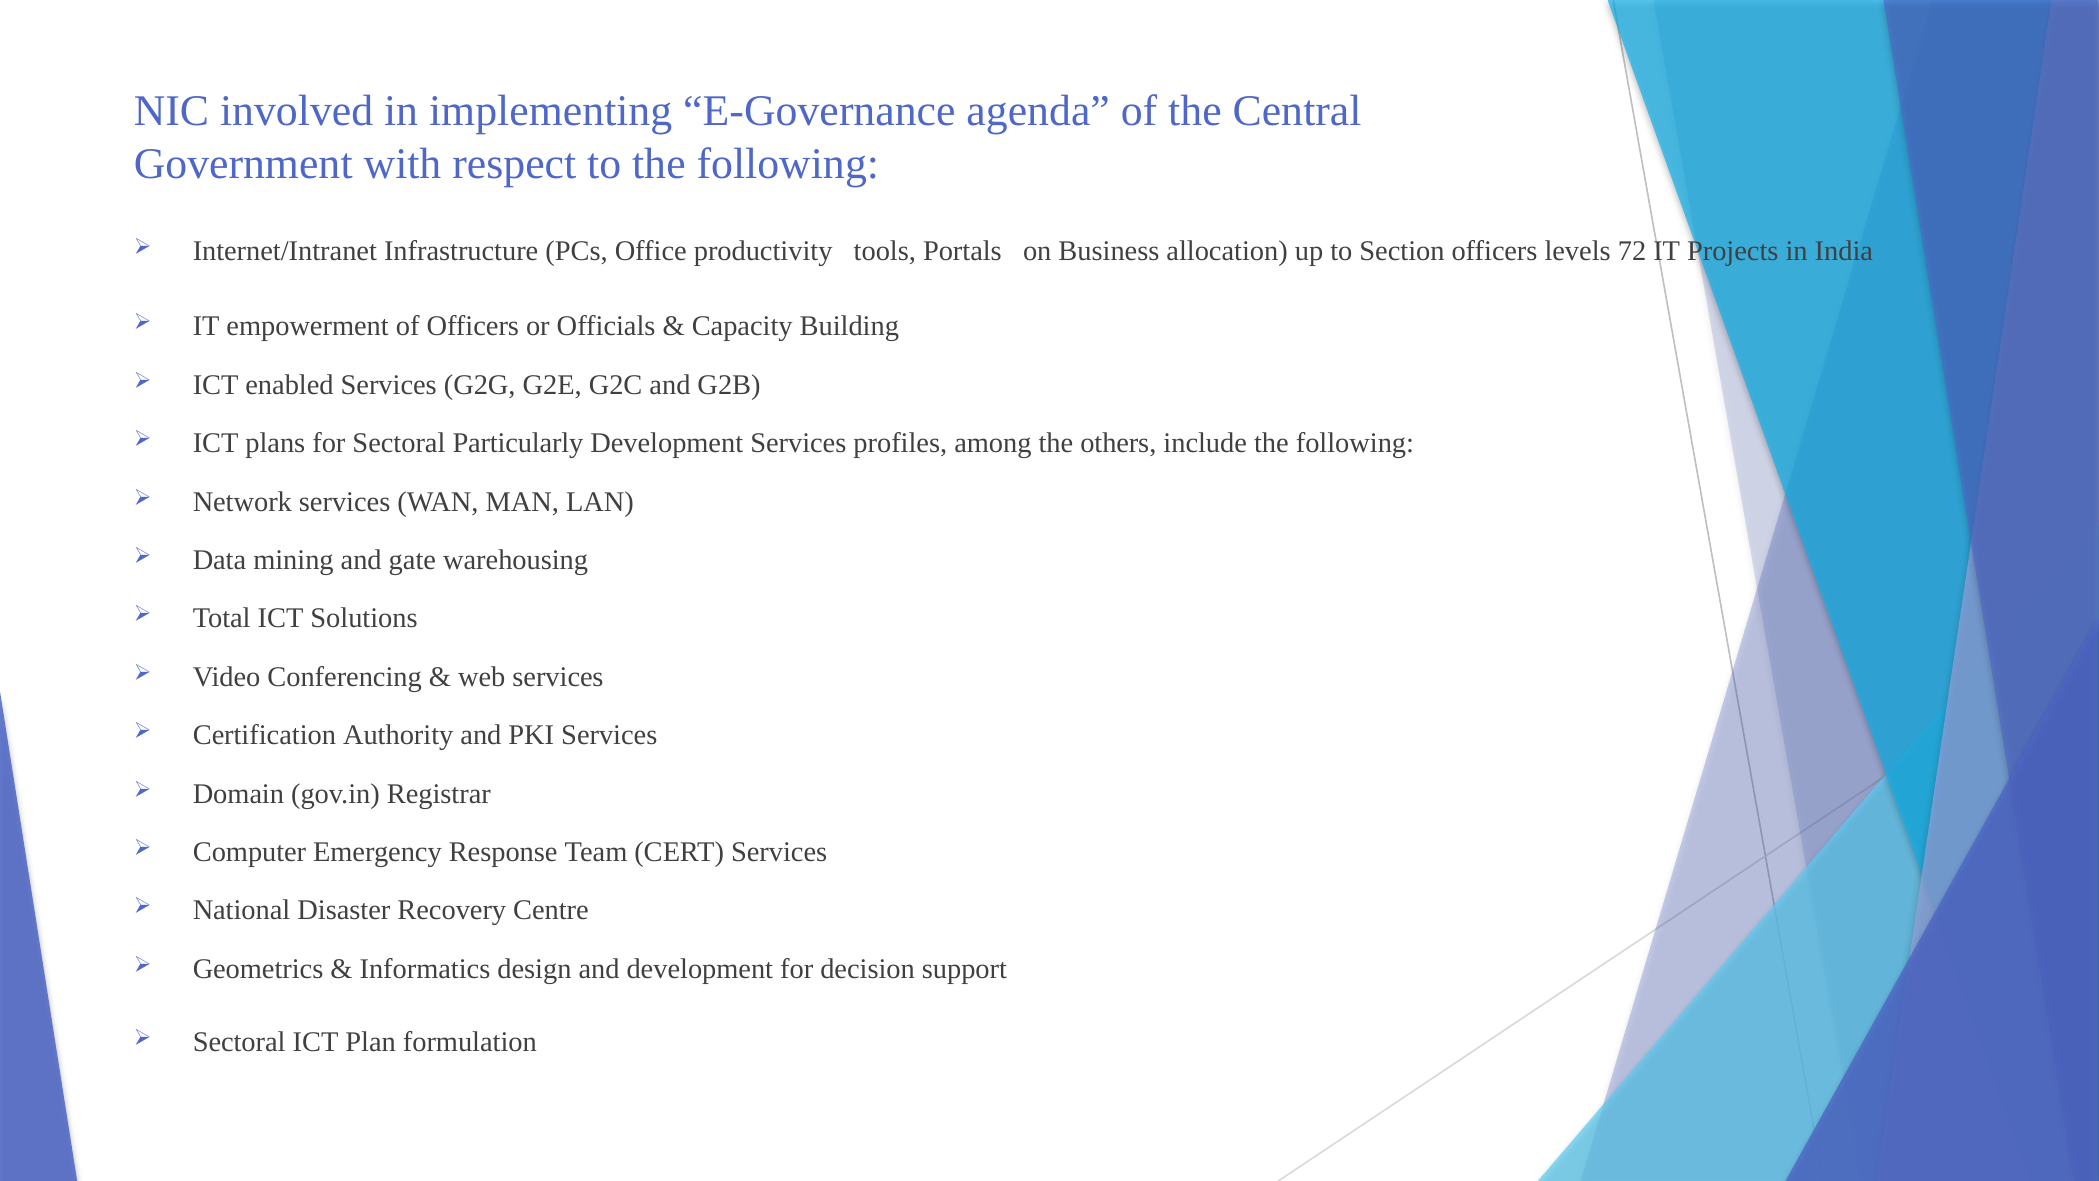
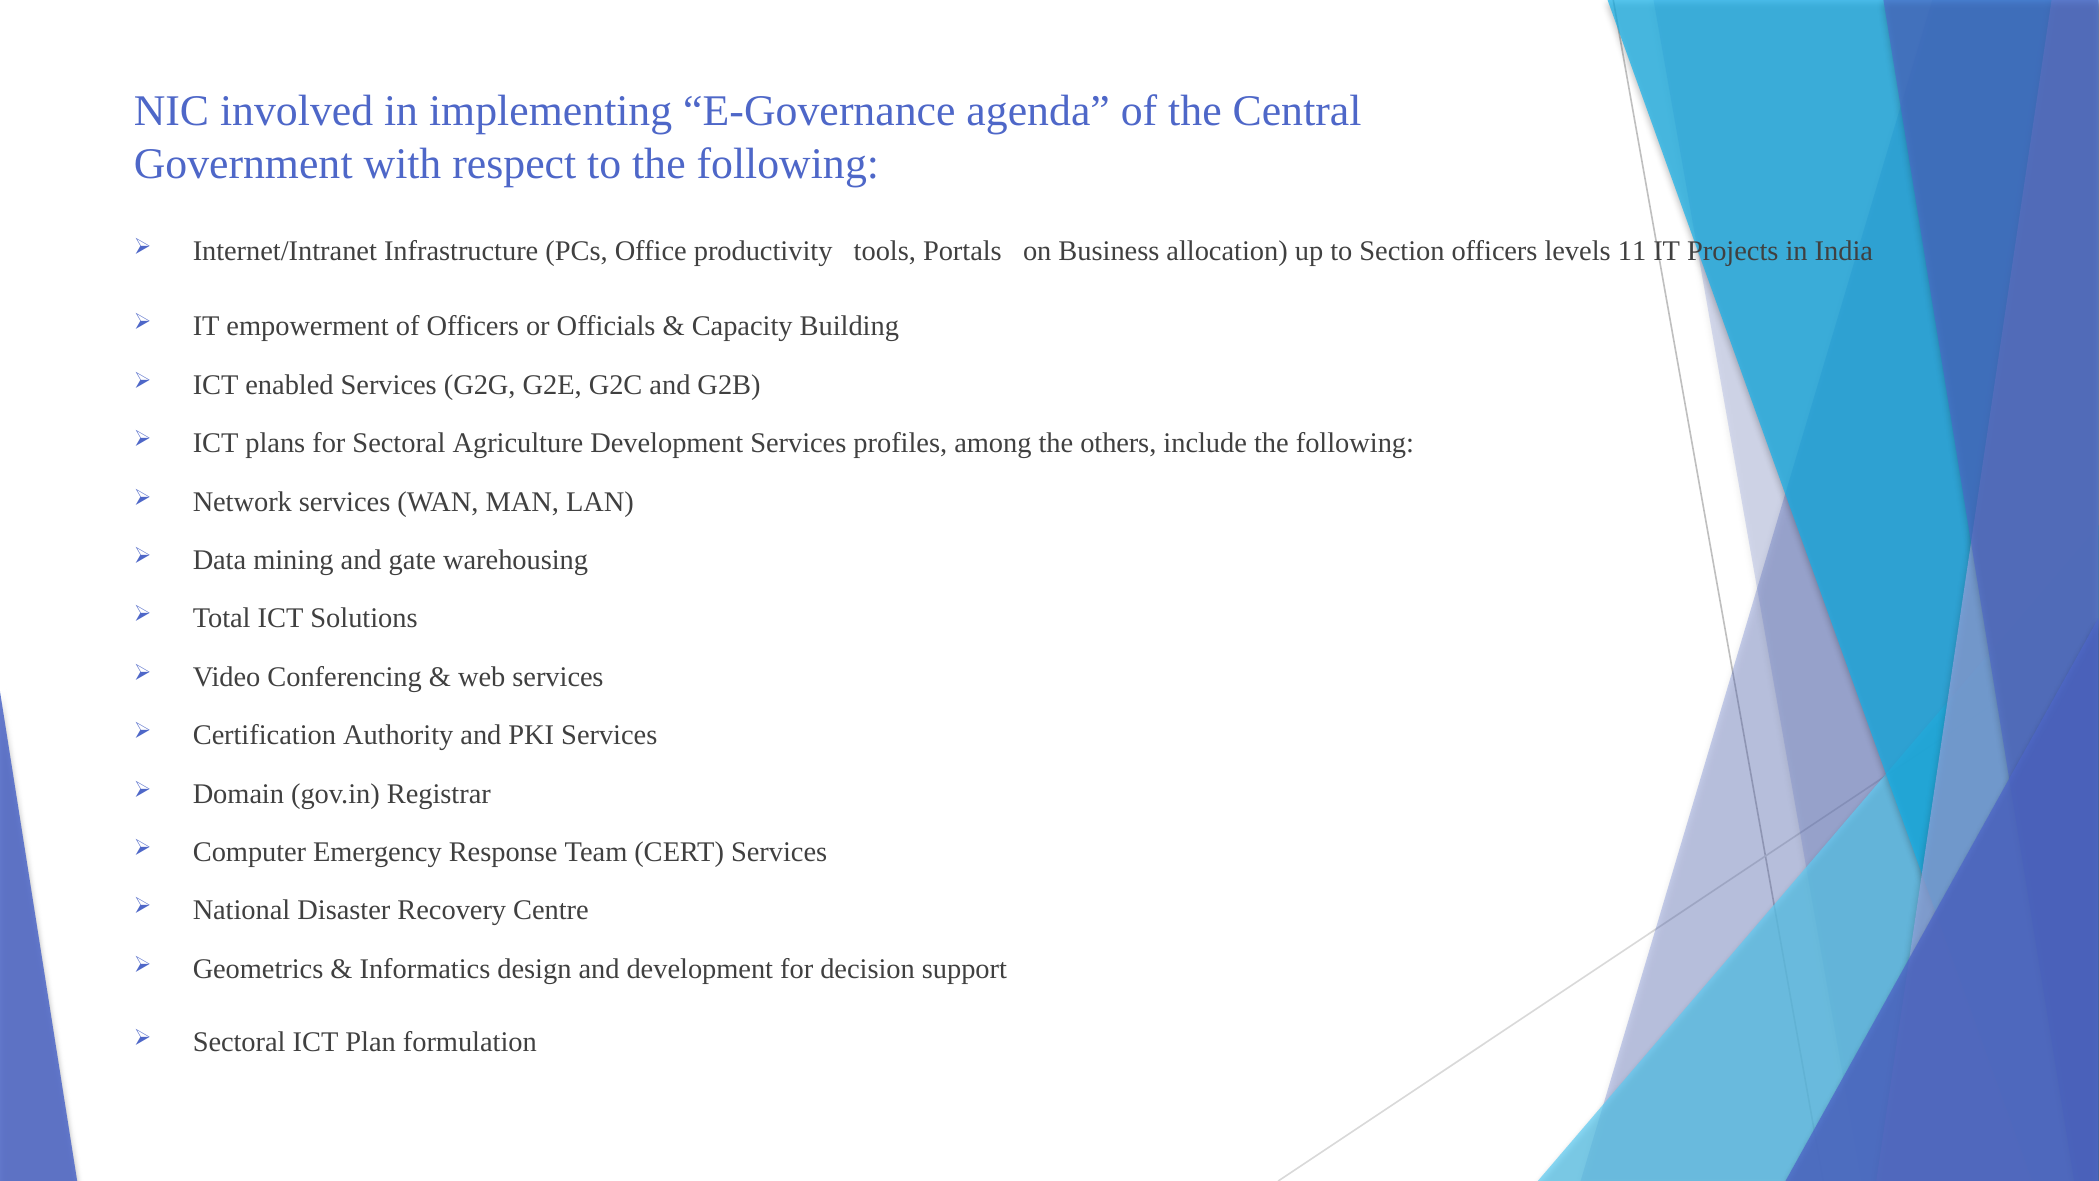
72: 72 -> 11 (1632, 251)
Particularly: Particularly -> Agriculture (518, 443)
